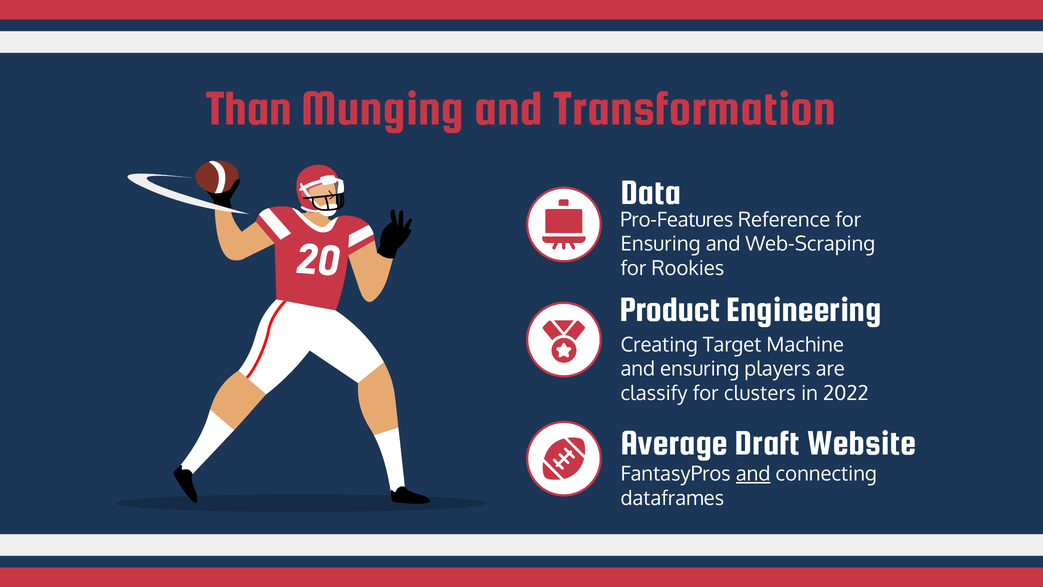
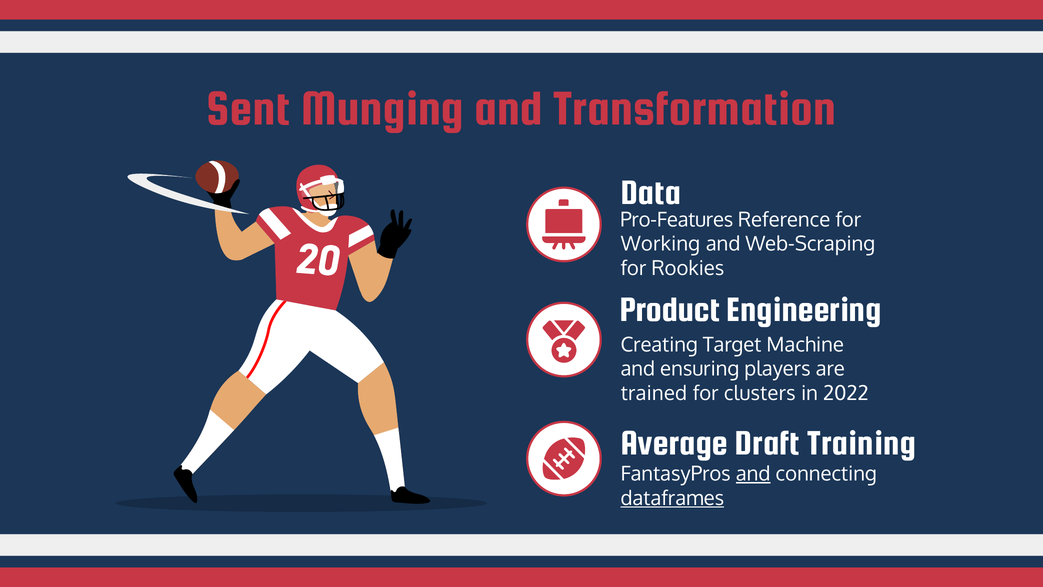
Than: Than -> Sent (248, 108)
Ensuring: Ensuring -> Working (660, 244)
classify: classify -> trained (654, 393)
Website: Website -> Training (862, 443)
dataframes underline: none -> present (672, 498)
